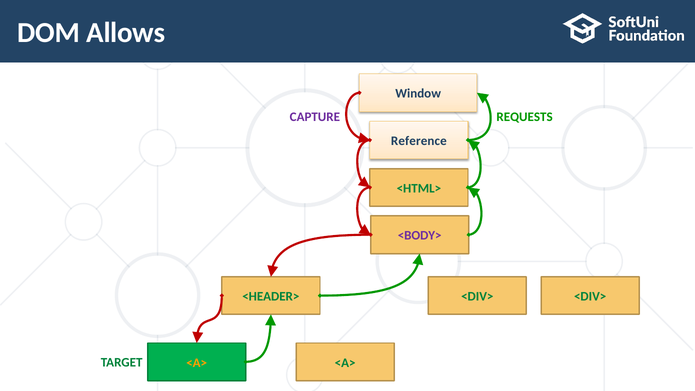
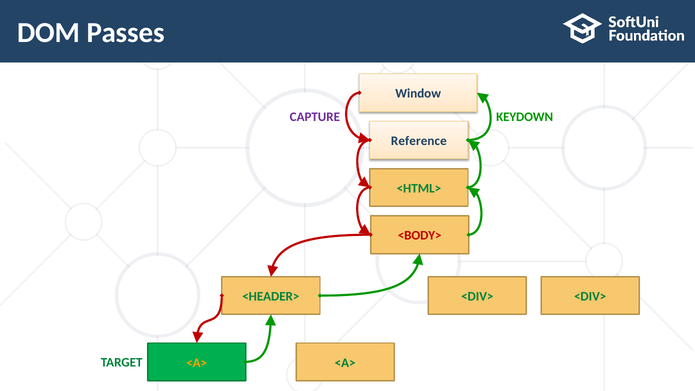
Allows: Allows -> Passes (126, 33)
REQUESTS: REQUESTS -> KEYDOWN (525, 117)
<BODY> colour: purple -> red (420, 236)
